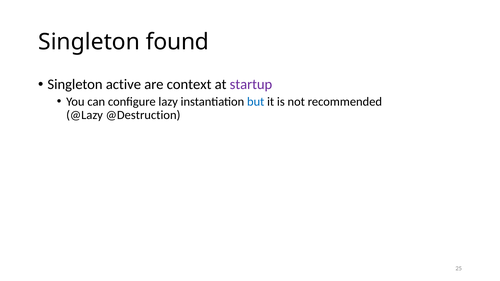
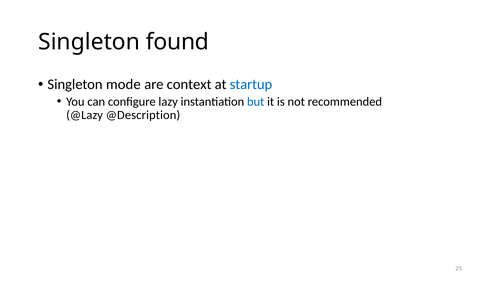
active: active -> mode (123, 85)
startup colour: purple -> blue (251, 85)
@Destruction: @Destruction -> @Description (143, 115)
